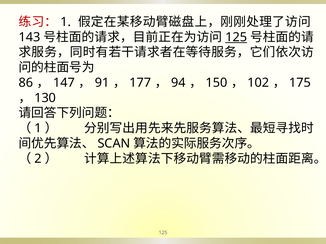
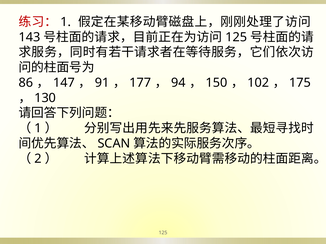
125 underline: present -> none (236, 37)
